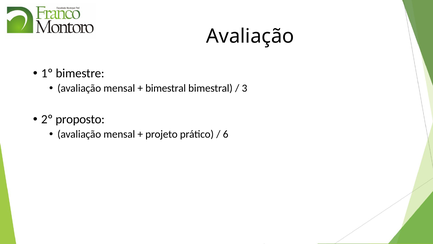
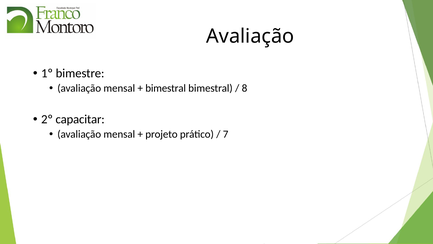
3: 3 -> 8 (245, 88)
proposto: proposto -> capacitar (80, 119)
6: 6 -> 7 (226, 134)
